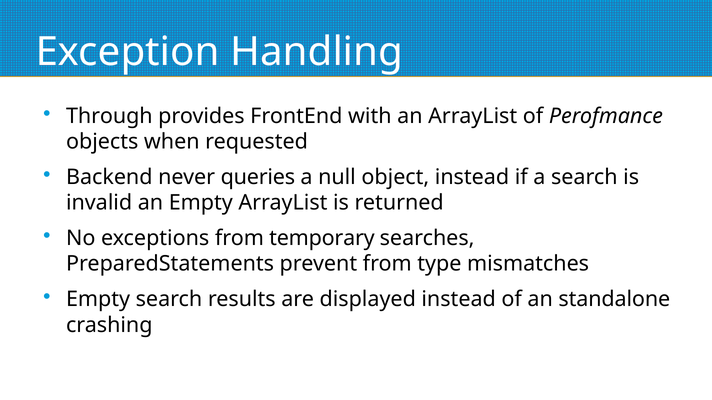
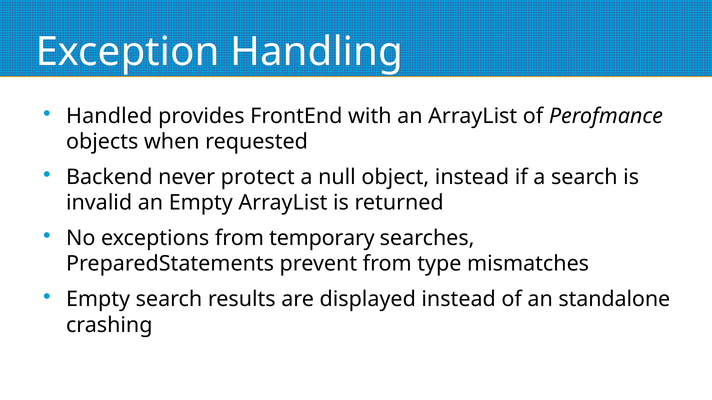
Through: Through -> Handled (109, 116)
queries: queries -> protect (258, 177)
